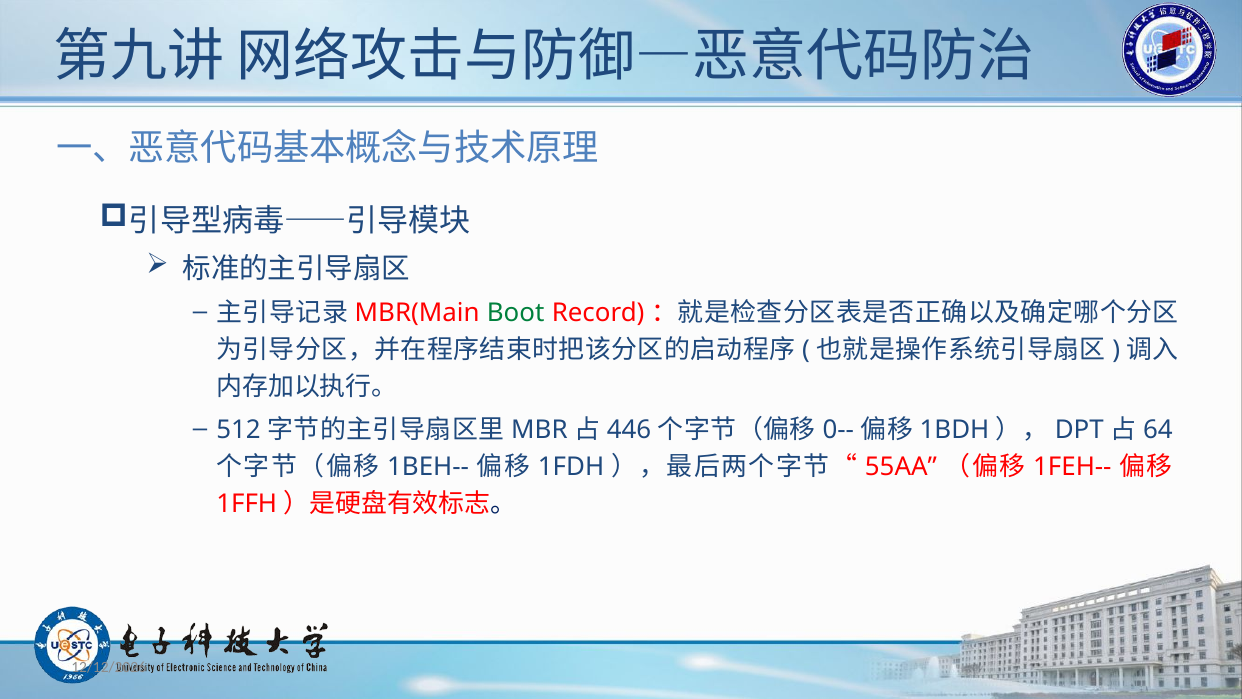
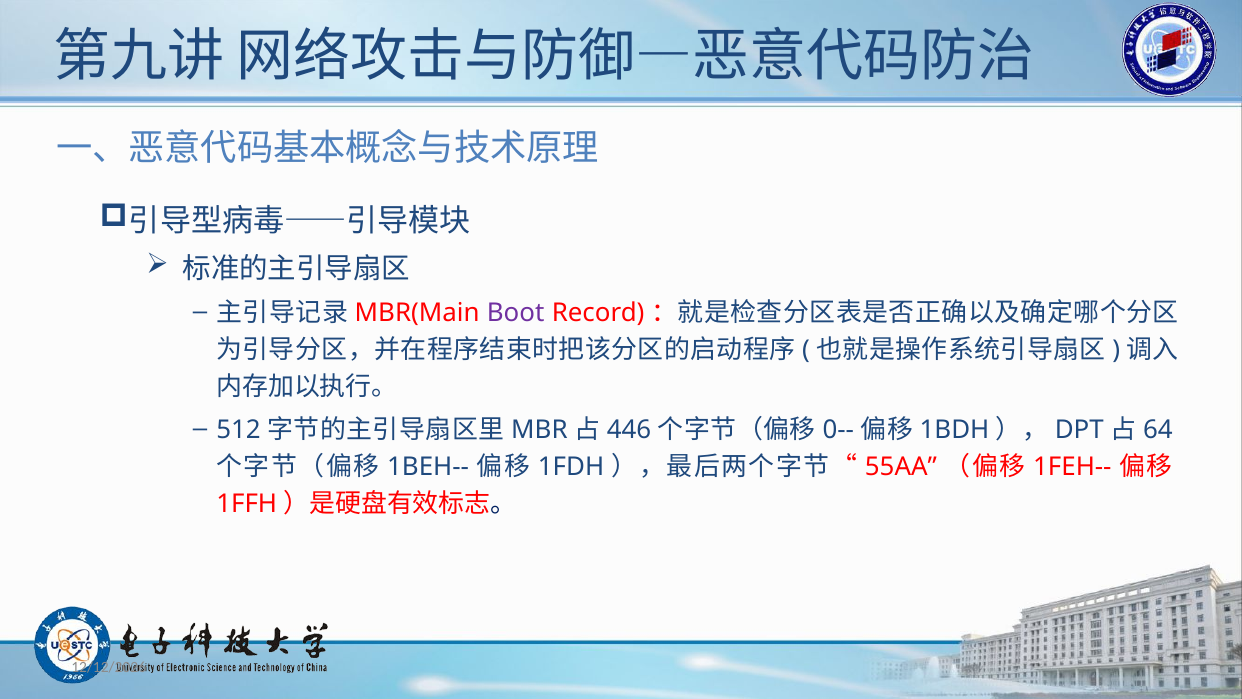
Boot colour: green -> purple (516, 313)
